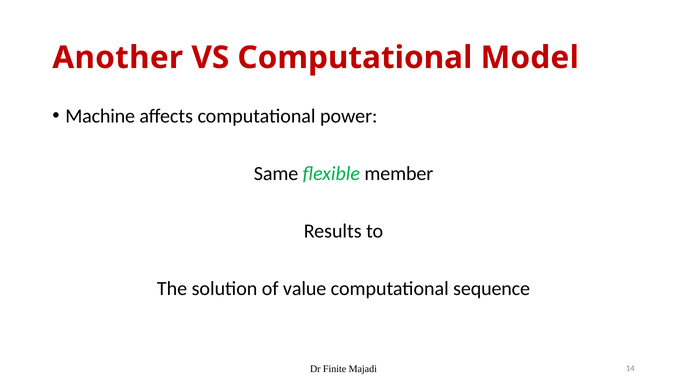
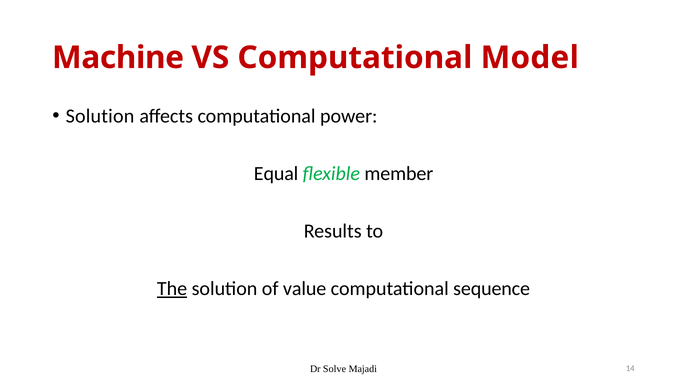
Another: Another -> Machine (118, 58)
Machine: Machine -> Solution (100, 116)
Same: Same -> Equal (276, 174)
The underline: none -> present (172, 289)
Finite: Finite -> Solve (335, 369)
